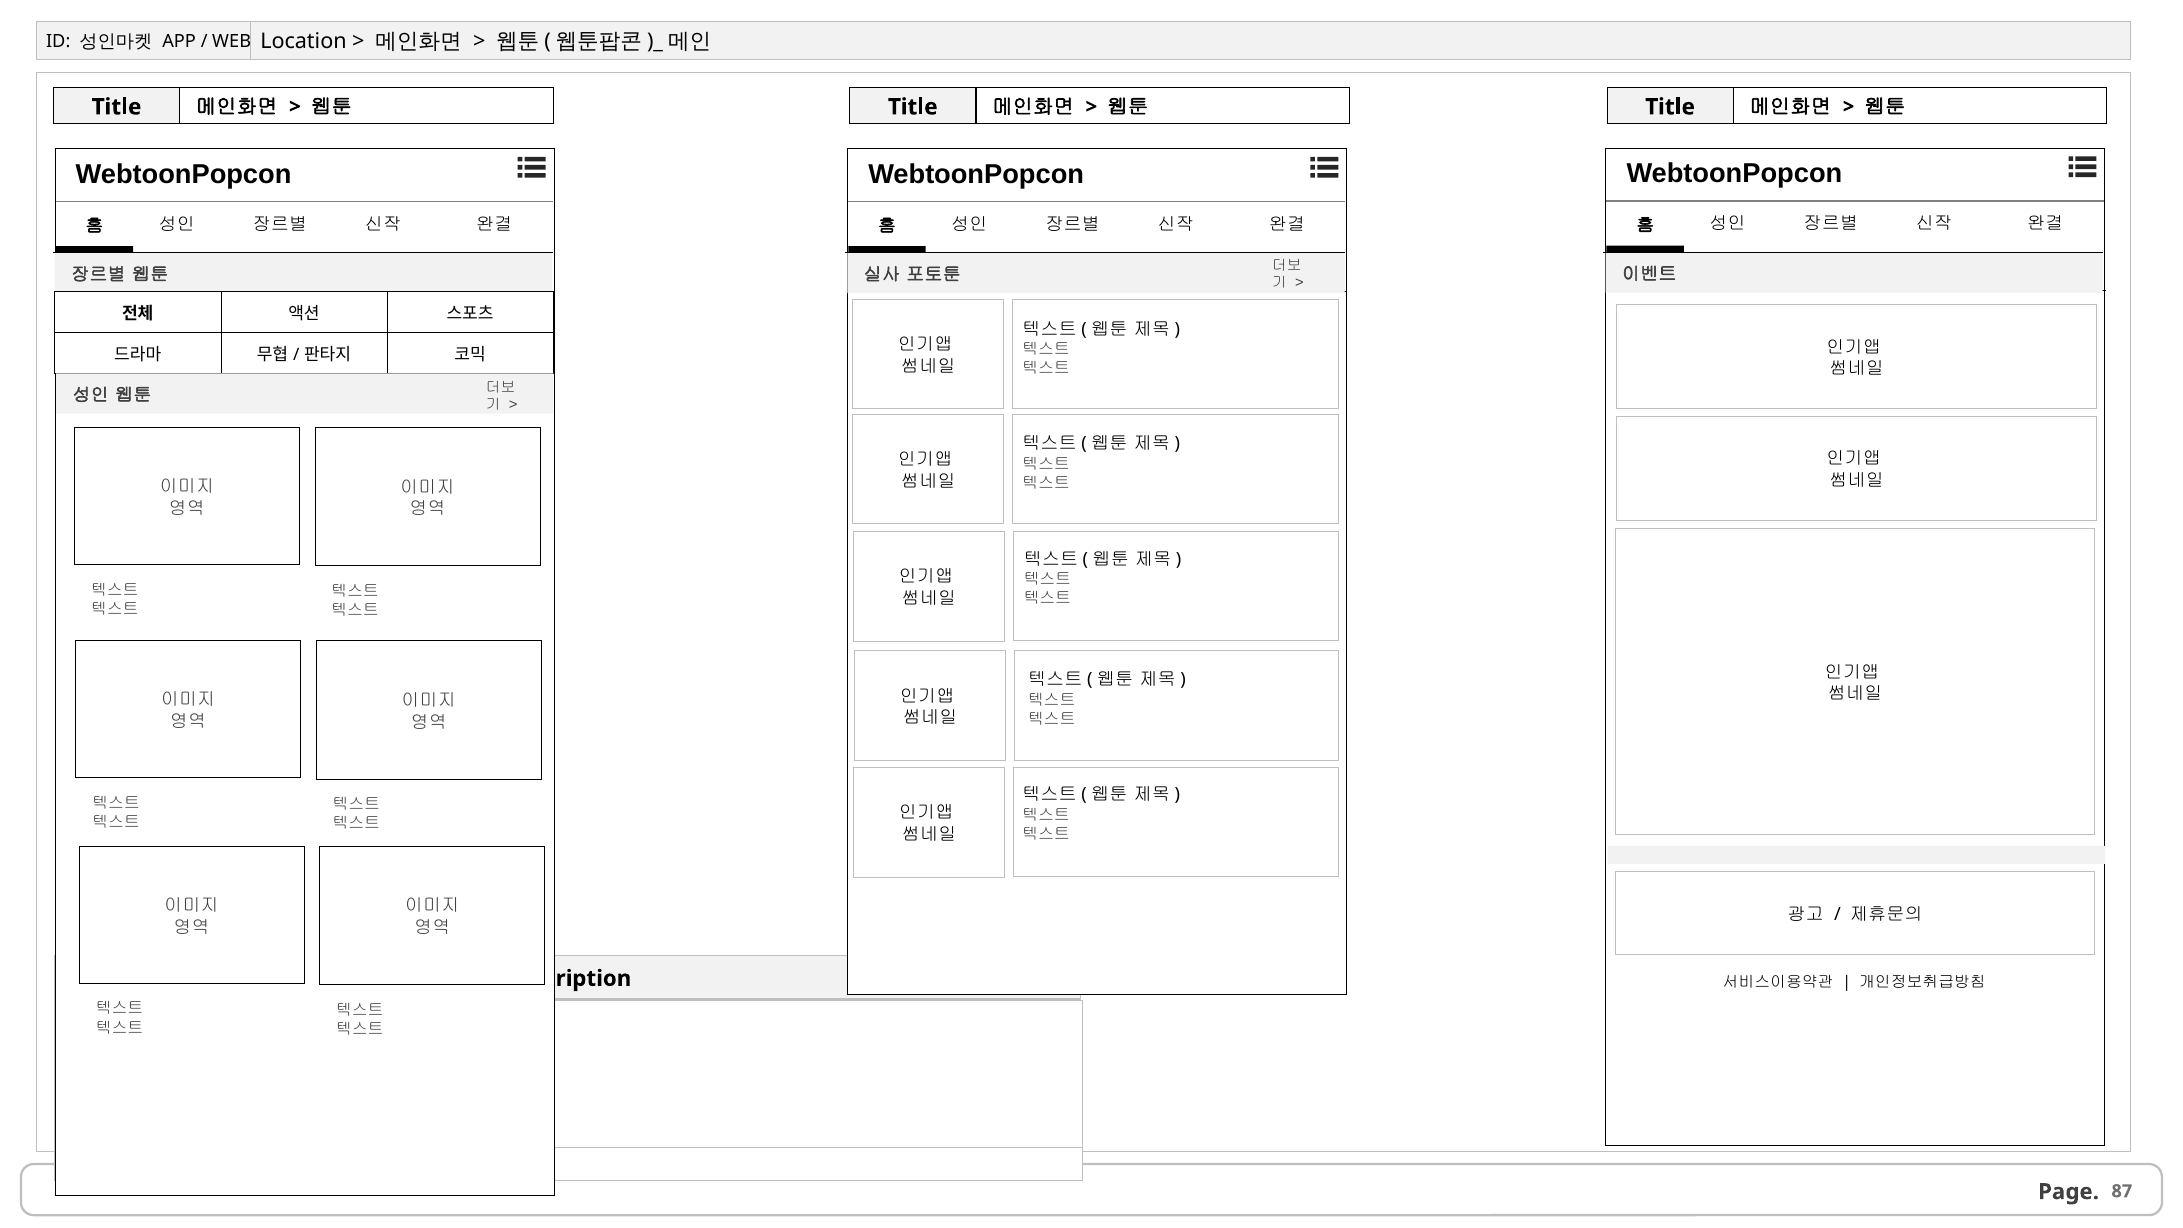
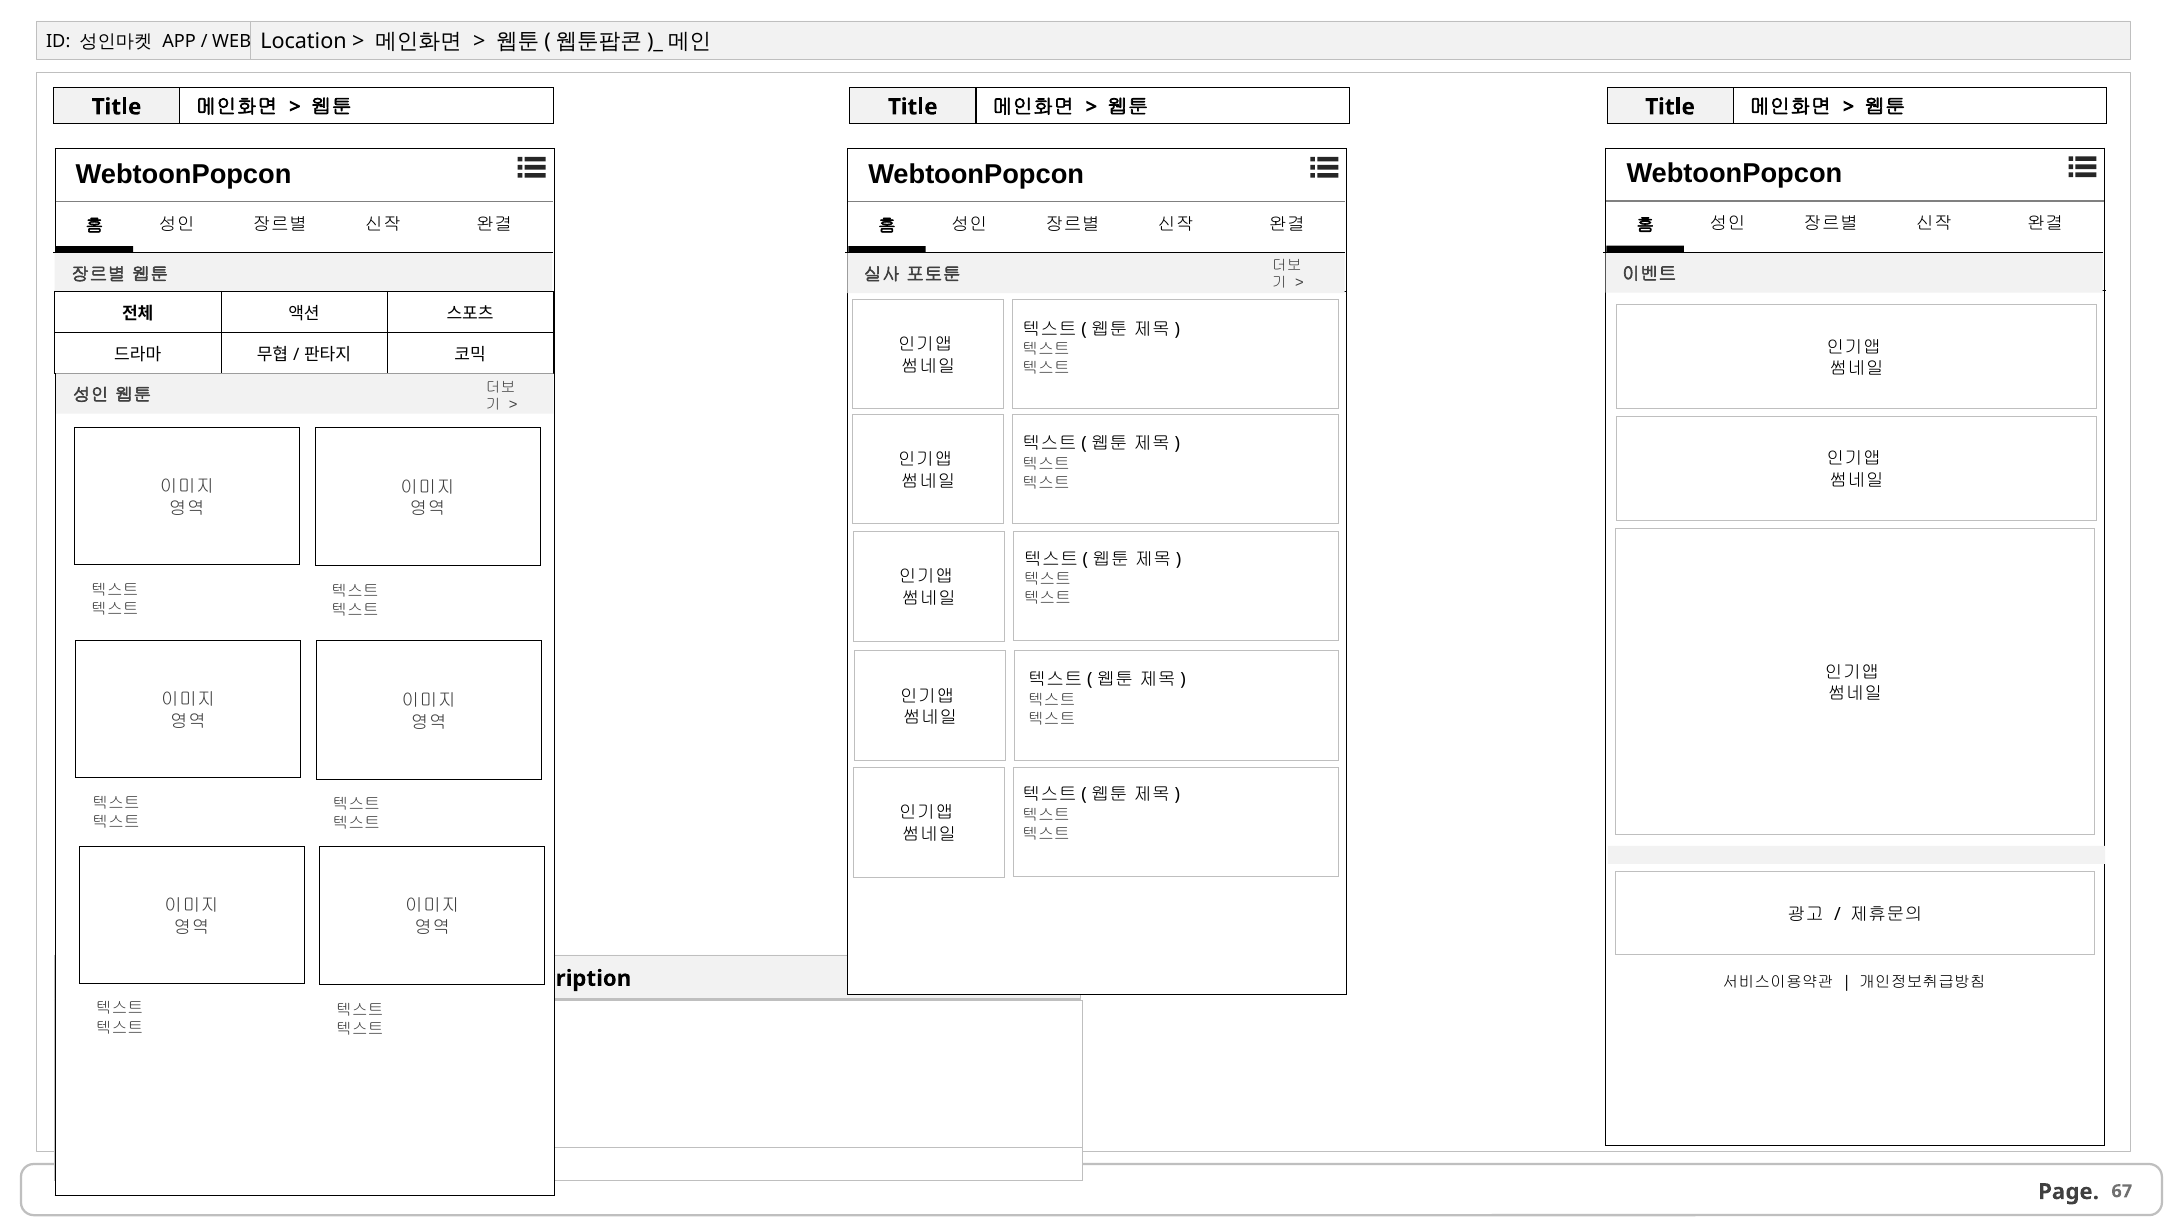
87: 87 -> 67 (2122, 1191)
